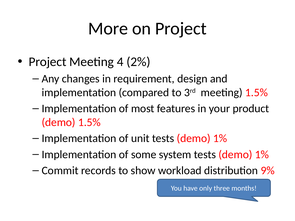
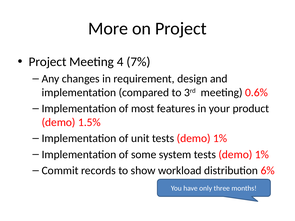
2%: 2% -> 7% (138, 62)
meeting 1.5%: 1.5% -> 0.6% (256, 93)
9%: 9% -> 6% (268, 171)
